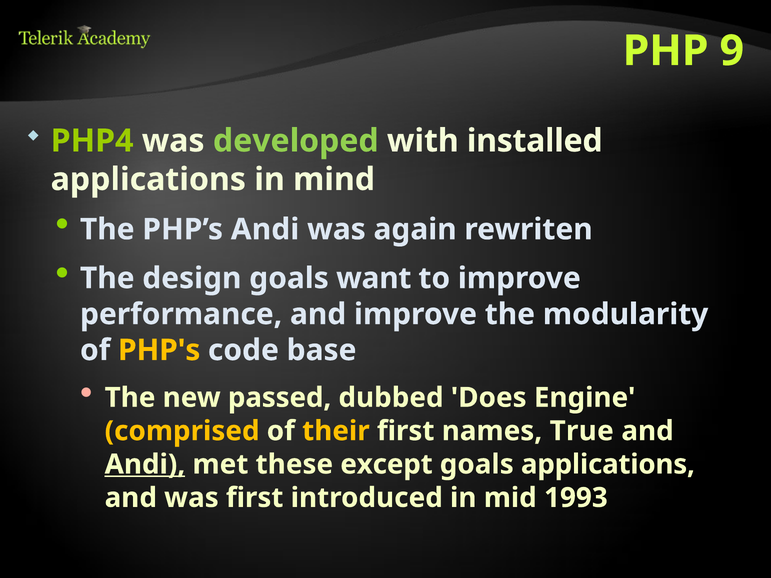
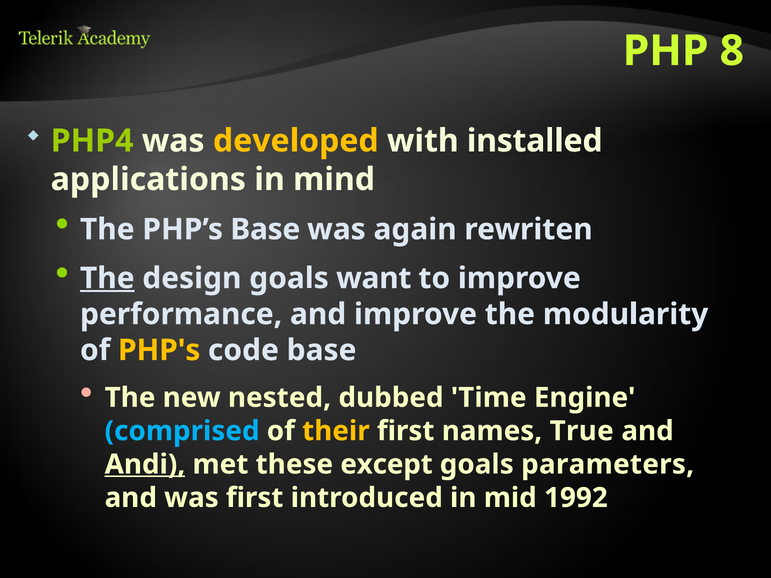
9: 9 -> 8 (732, 51)
developed colour: light green -> yellow (296, 141)
PHP’s Andi: Andi -> Base (265, 230)
The underline: none -> present (107, 278)
passed: passed -> nested (279, 398)
Does: Does -> Time (489, 398)
comprised colour: yellow -> light blue (182, 431)
goals applications: applications -> parameters (608, 465)
1993: 1993 -> 1992 (576, 498)
